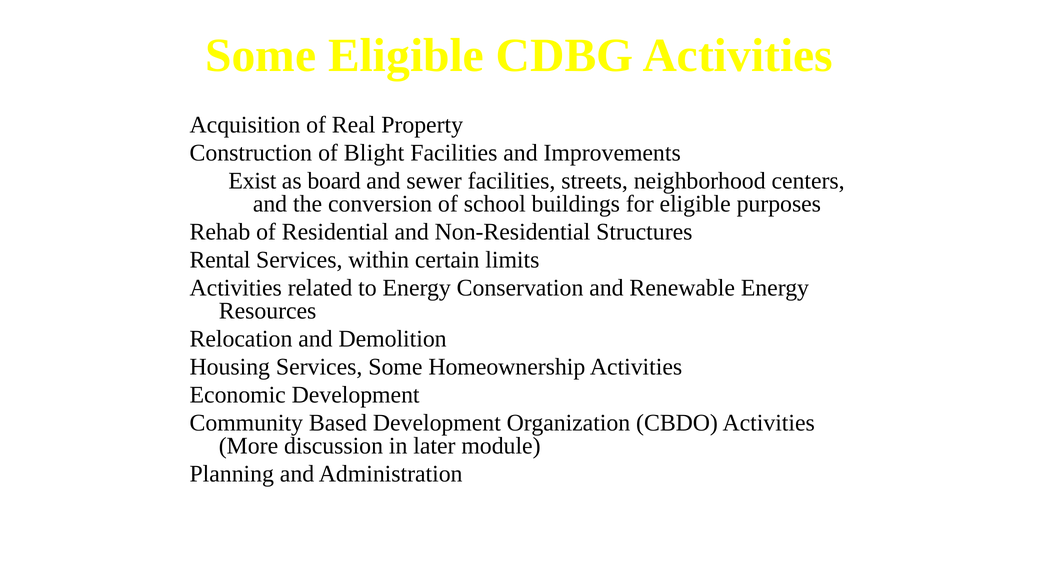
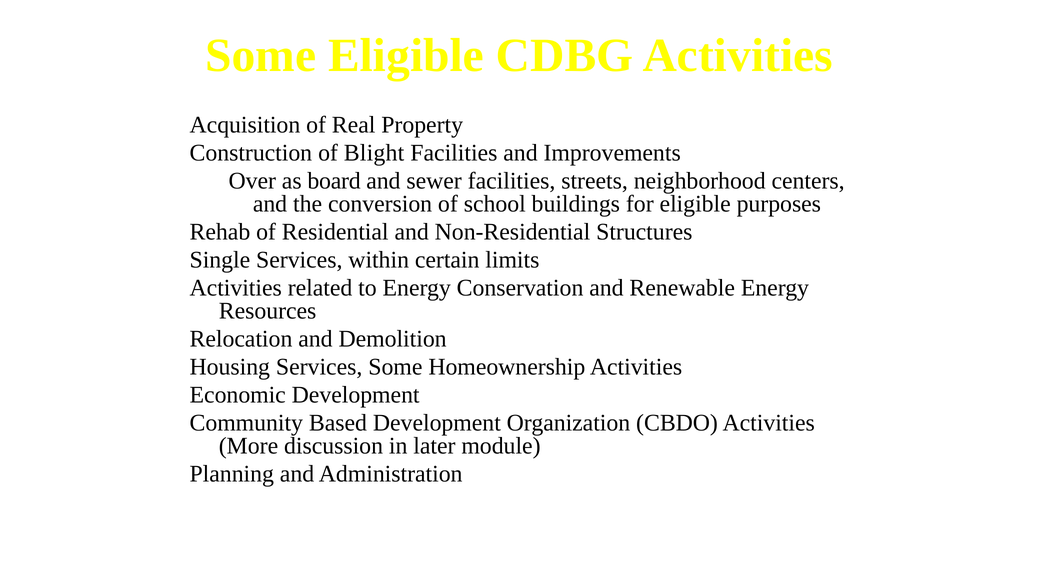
Exist: Exist -> Over (252, 181)
Rental: Rental -> Single (220, 260)
